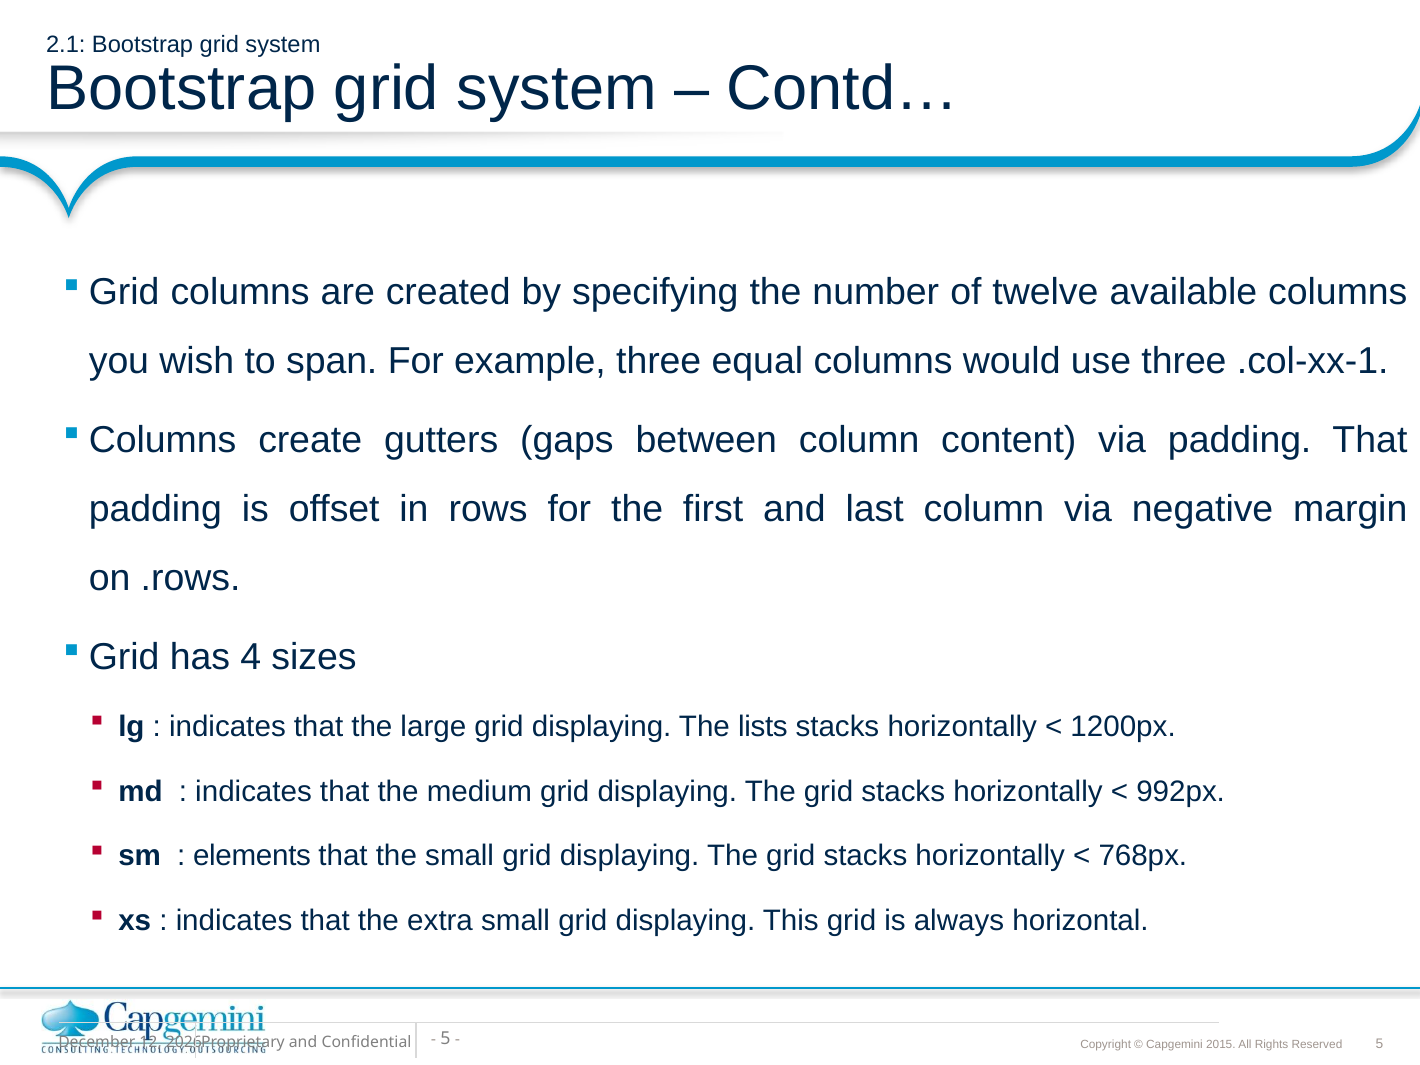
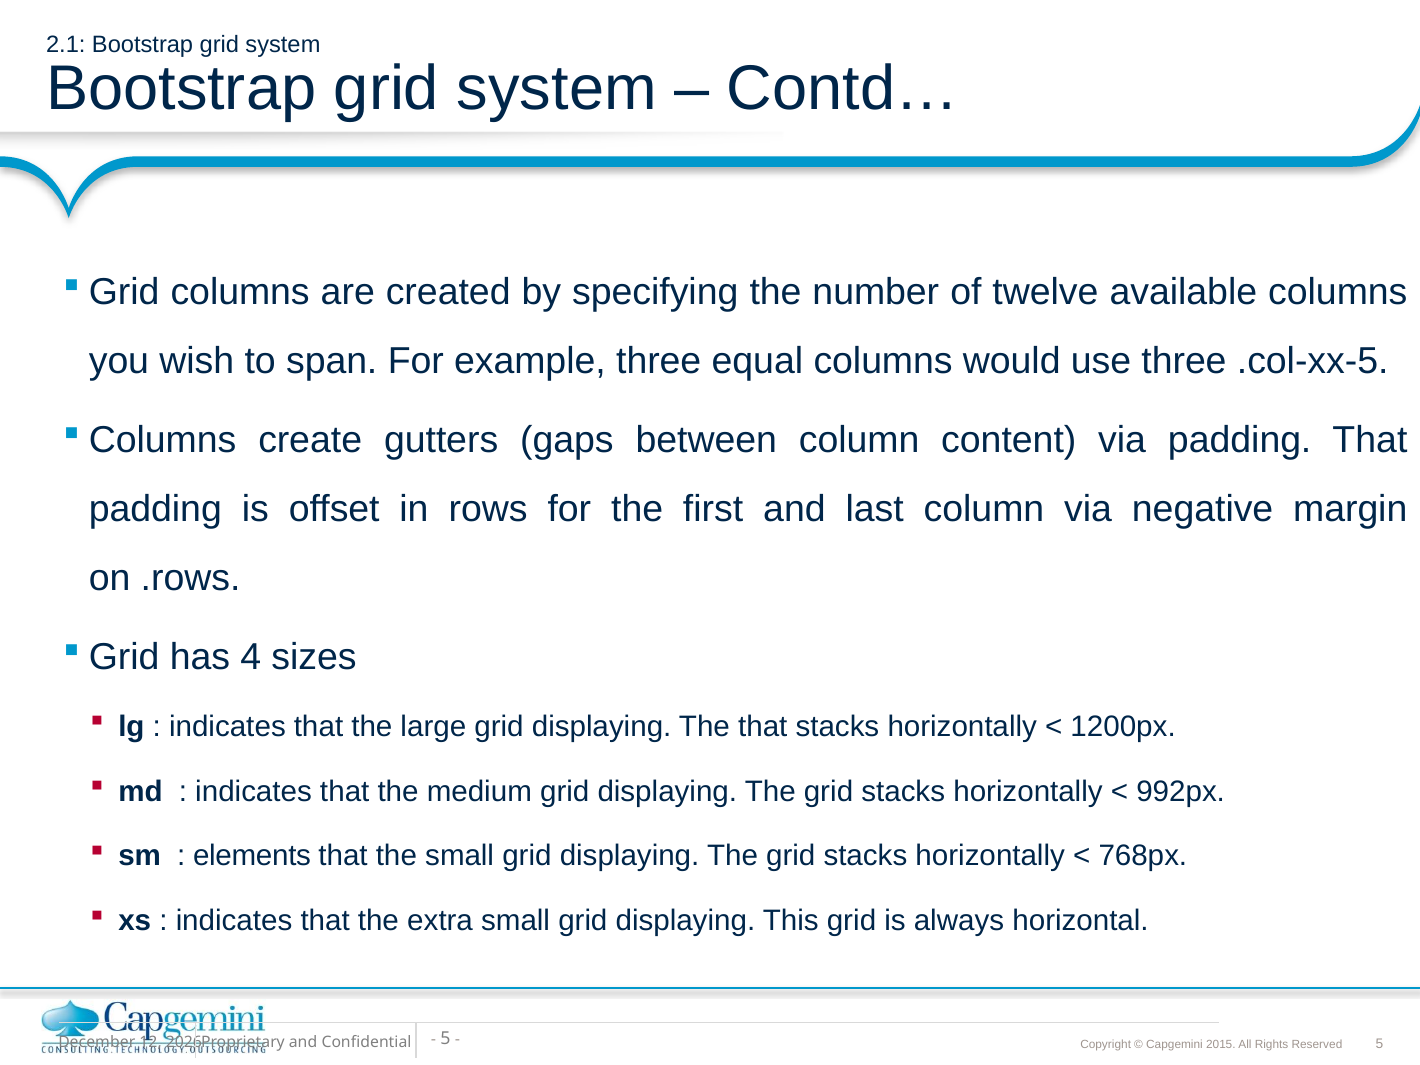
.col-xx-1: .col-xx-1 -> .col-xx-5 (1313, 361)
The lists: lists -> that (763, 726)
